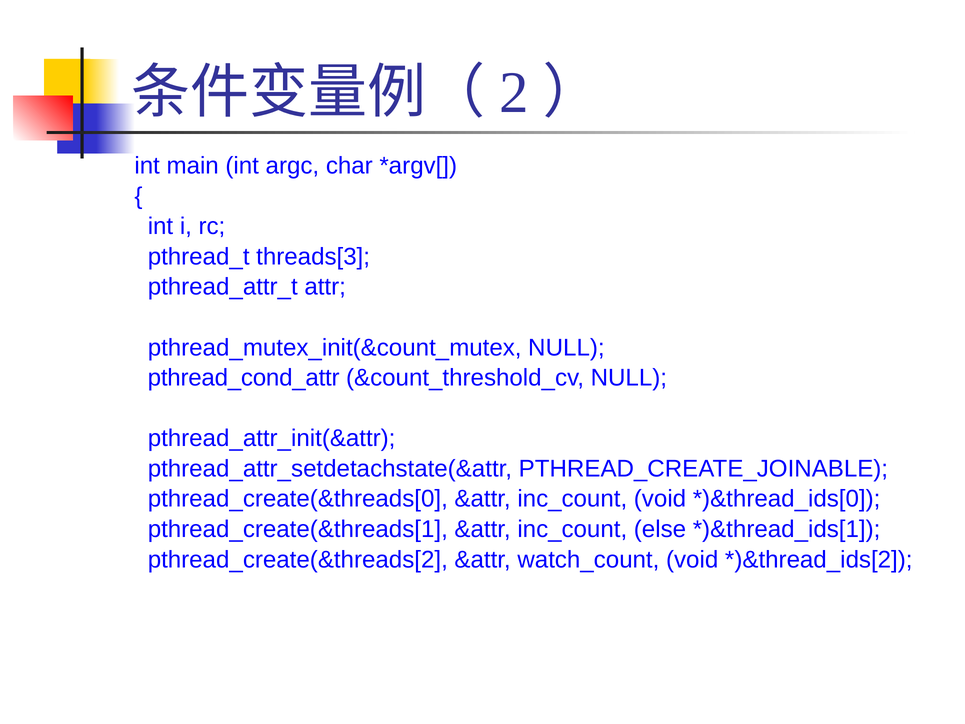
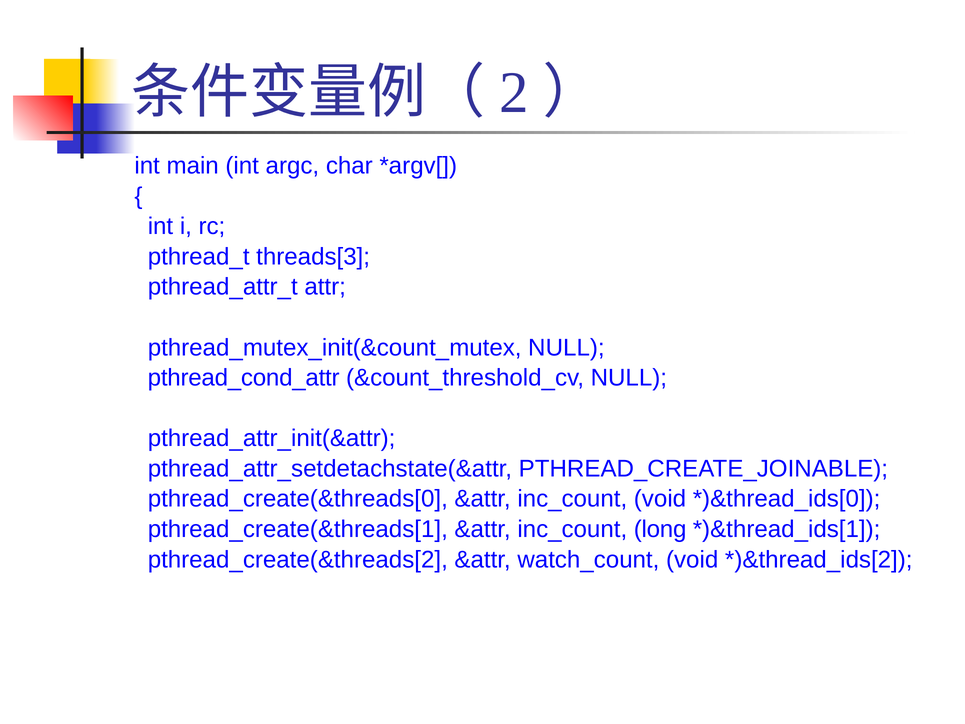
else: else -> long (660, 529)
